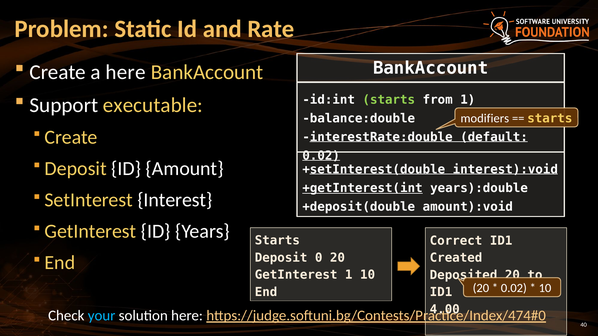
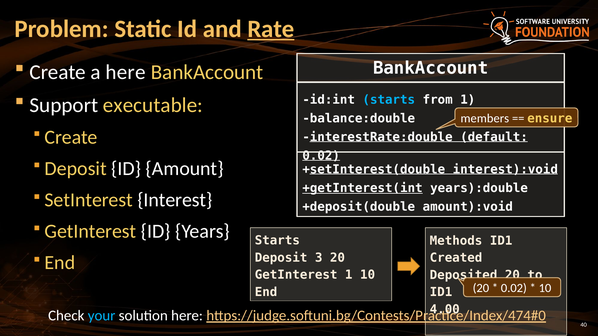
Rate underline: none -> present (271, 29)
starts colour: light green -> light blue (389, 100)
modifiers: modifiers -> members (485, 118)
starts: starts -> ensure (550, 118)
Correct: Correct -> Methods (456, 241)
0: 0 -> 3 (319, 258)
